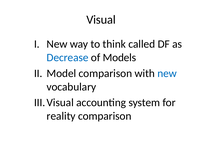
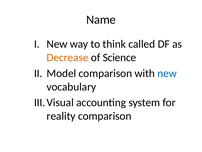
Visual: Visual -> Name (101, 20)
Decrease colour: blue -> orange (68, 57)
Models: Models -> Science (119, 57)
